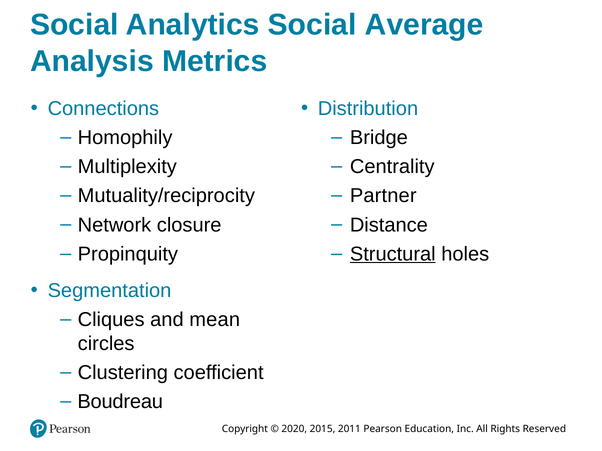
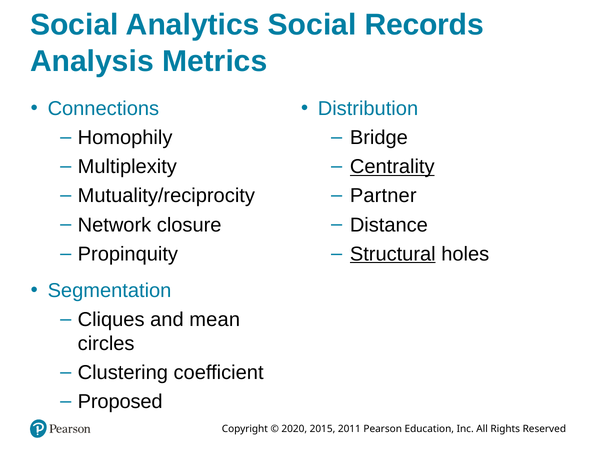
Average: Average -> Records (424, 25)
Centrality underline: none -> present (392, 167)
Boudreau: Boudreau -> Proposed (120, 402)
